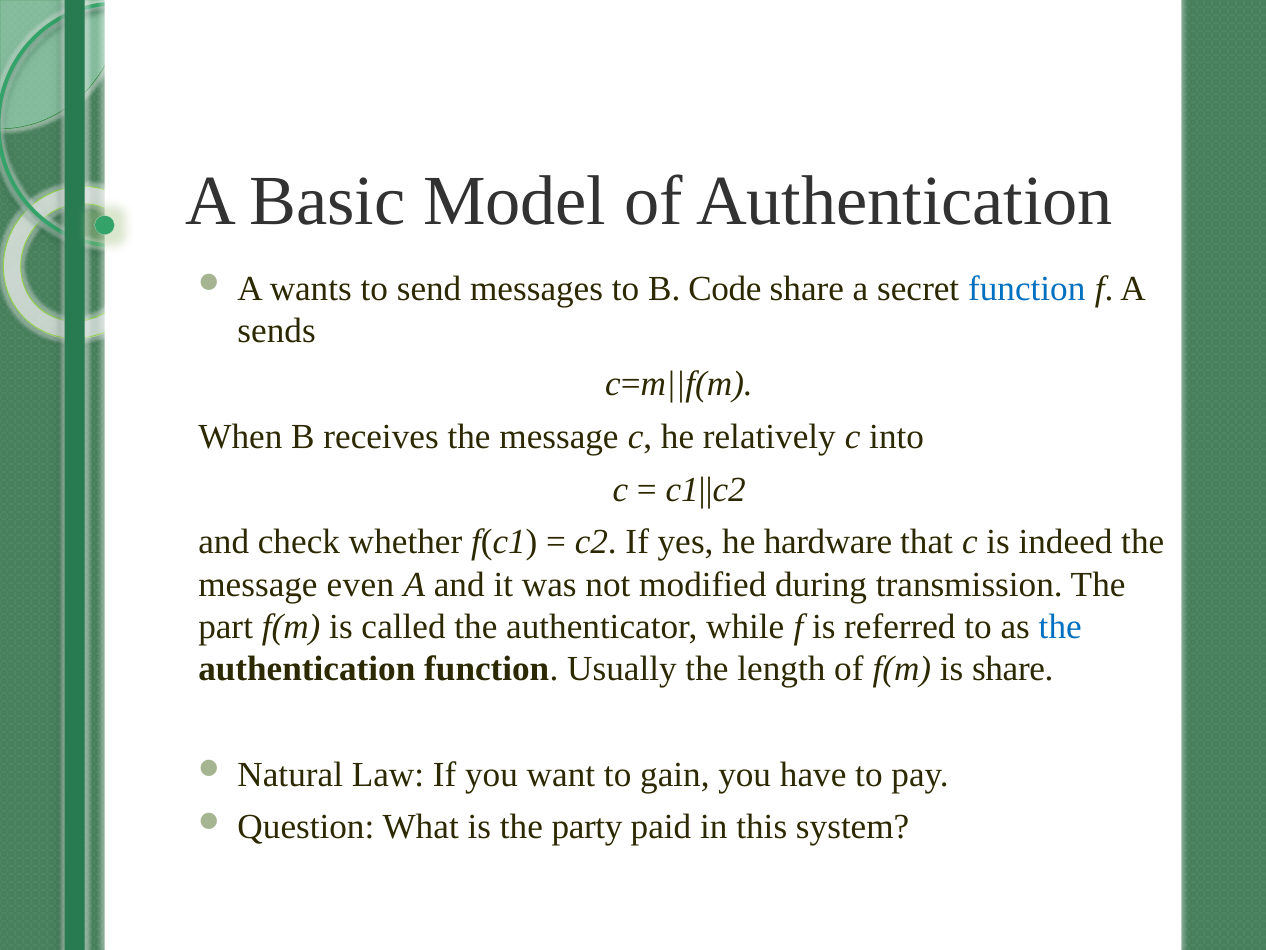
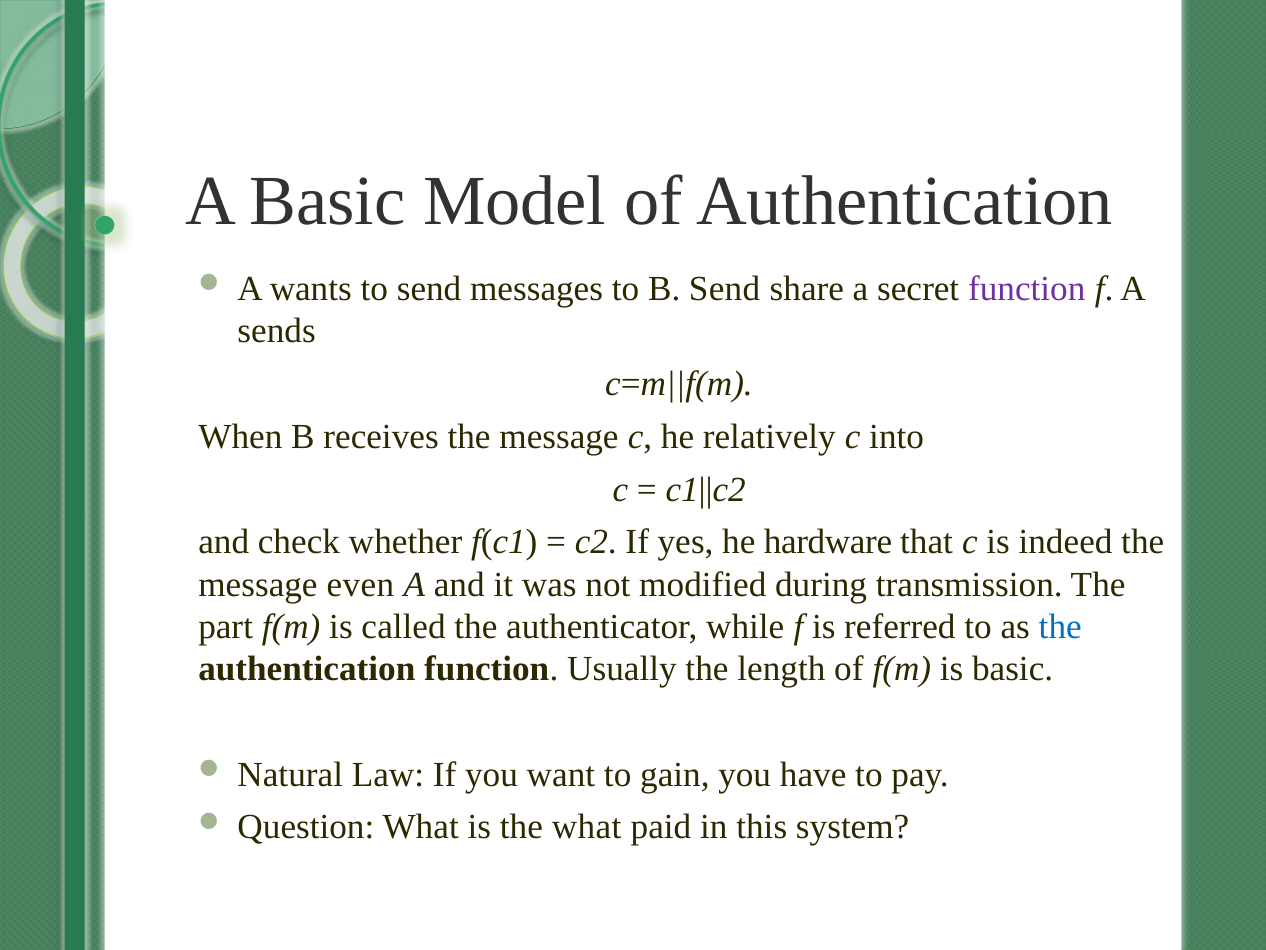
B Code: Code -> Send (725, 289)
function colour: blue -> purple (1027, 289)
is share: share -> basic (1013, 669)
the party: party -> what (587, 827)
